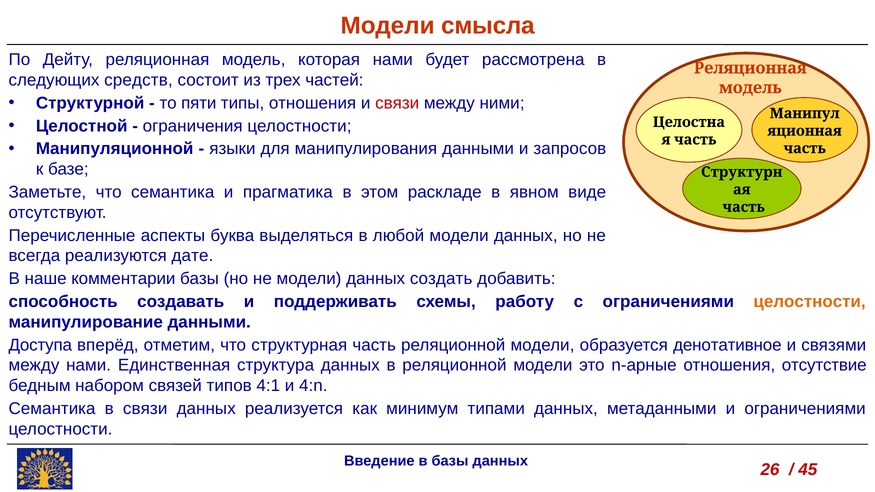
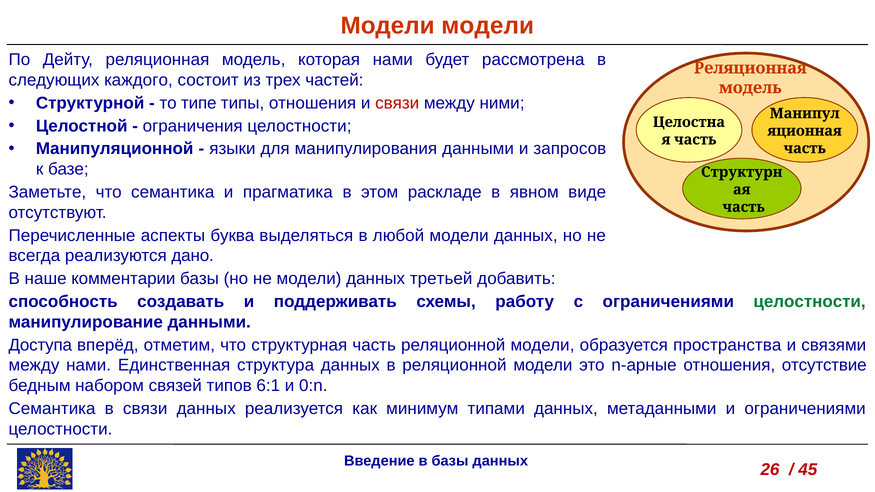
Модели смысла: смысла -> модели (488, 26)
средств: средств -> каждого (139, 80)
пяти: пяти -> типе (199, 103)
дате: дате -> дано (193, 256)
создать: создать -> третьей (441, 279)
целостности colour: orange -> green (810, 302)
денотативное: денотативное -> пространства (727, 345)
4:1: 4:1 -> 6:1 (268, 386)
4:n: 4:n -> 0:n (313, 386)
